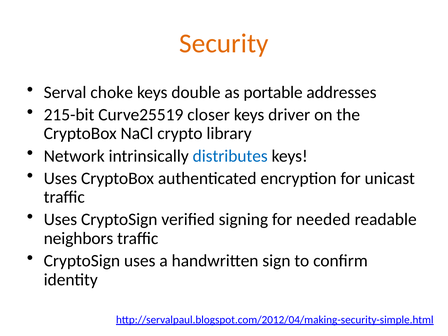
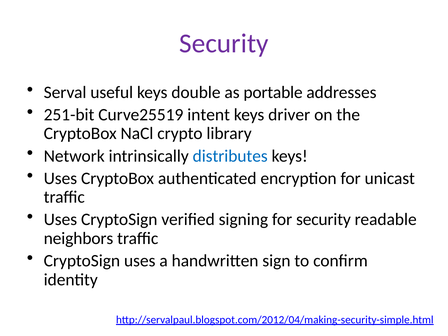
Security colour: orange -> purple (224, 43)
choke: choke -> useful (112, 92)
215-bit: 215-bit -> 251-bit (69, 115)
closer: closer -> intent (209, 115)
for needed: needed -> security (323, 220)
